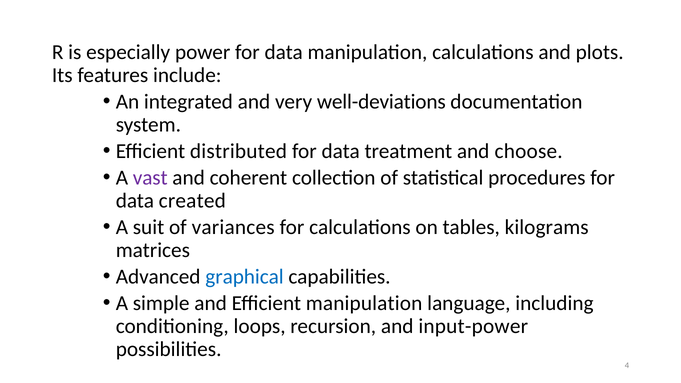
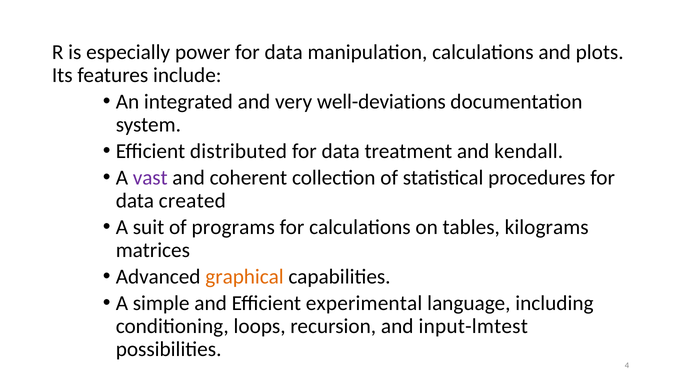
choose: choose -> kendall (529, 151)
variances: variances -> programs (233, 227)
graphical colour: blue -> orange (245, 277)
Efficient manipulation: manipulation -> experimental (364, 303)
input-power: input-power -> input-lmtest (473, 326)
